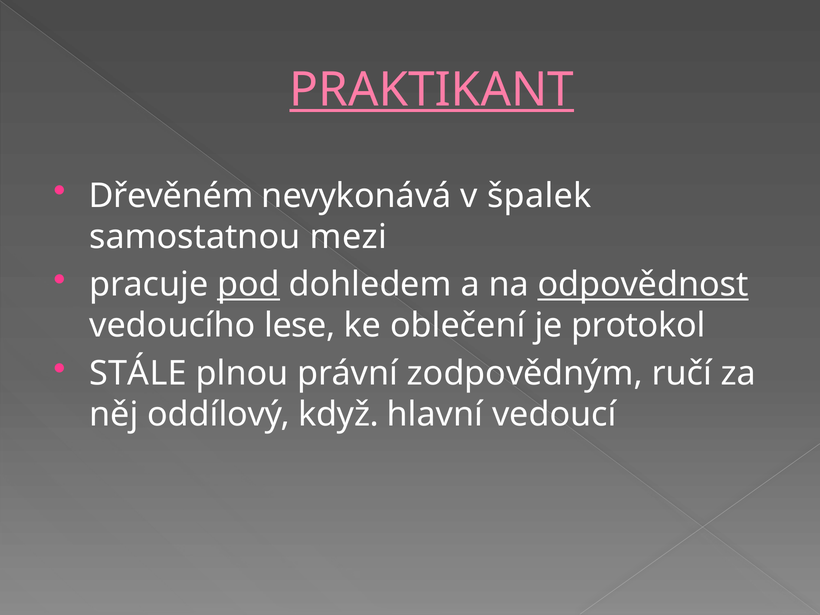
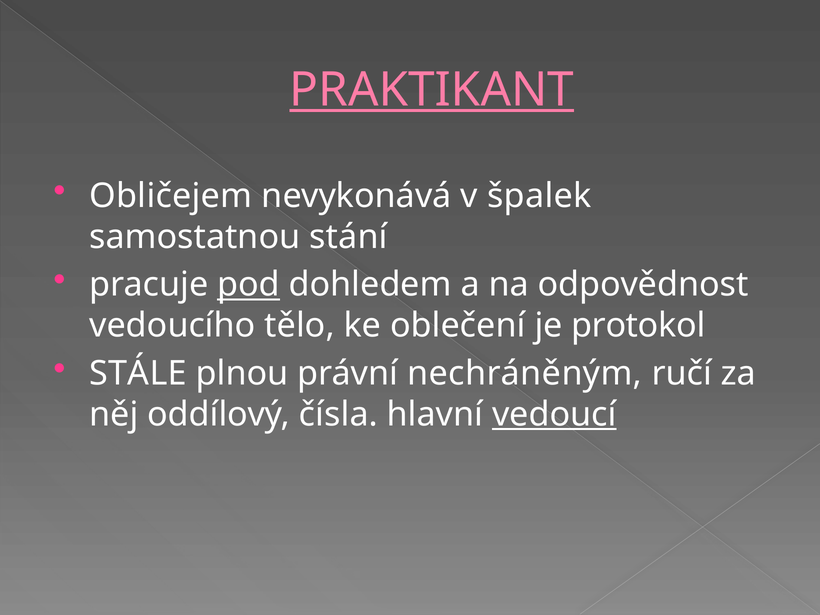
Dřevěném: Dřevěném -> Obličejem (171, 196)
mezi: mezi -> stání (348, 237)
odpovědnost underline: present -> none (643, 285)
lese: lese -> tělo (300, 326)
zodpovědným: zodpovědným -> nechráněným (525, 373)
když: když -> čísla (338, 414)
vedoucí underline: none -> present (554, 414)
